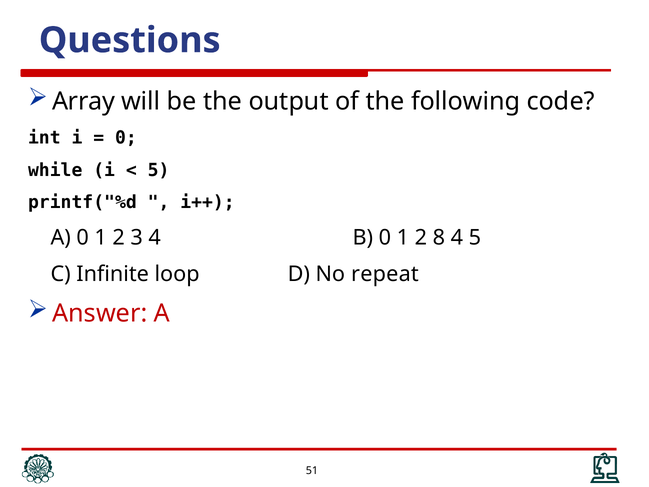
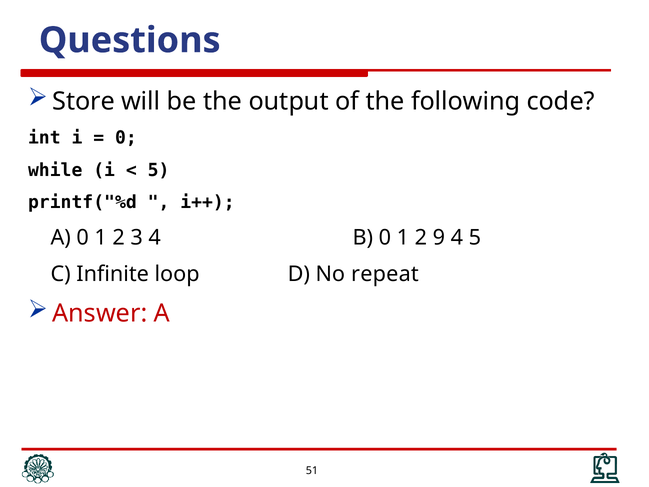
Array: Array -> Store (84, 101)
8: 8 -> 9 (439, 237)
